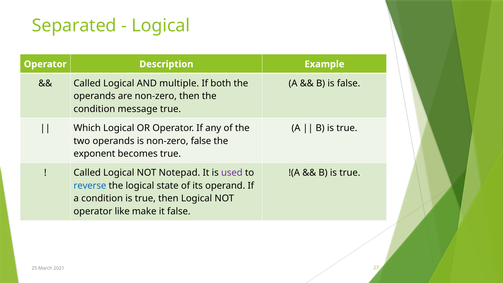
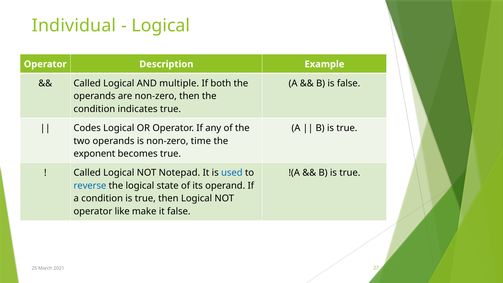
Separated: Separated -> Individual (74, 26)
message: message -> indicates (138, 109)
Which: Which -> Codes (87, 128)
non-zero false: false -> time (201, 141)
used colour: purple -> blue (232, 173)
